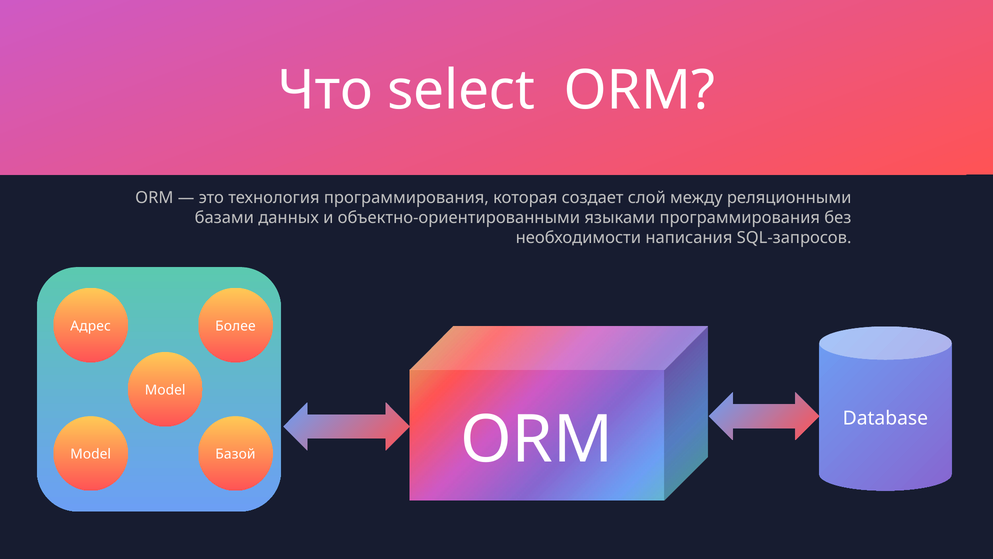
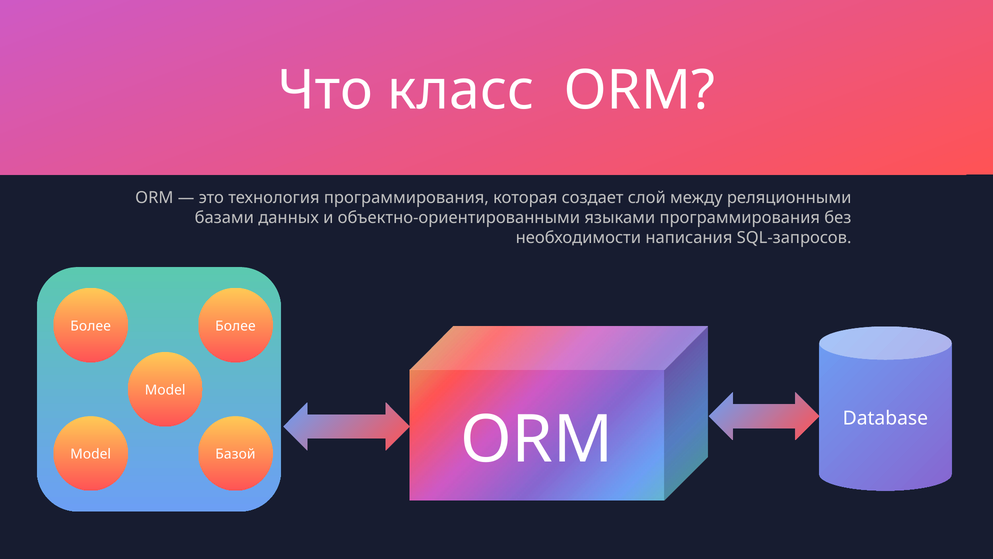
select: select -> класс (461, 91)
Адрес: Адрес -> Более (91, 326)
